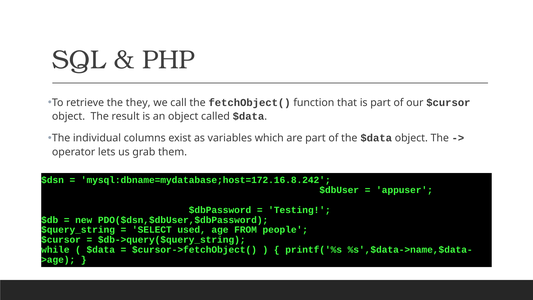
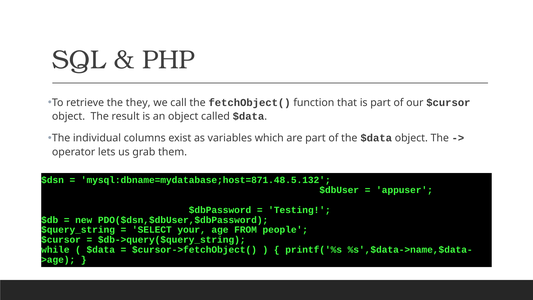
mysql:dbname=mydatabase;host=172.16.8.242: mysql:dbname=mydatabase;host=172.16.8.242 -> mysql:dbname=mydatabase;host=871.48.5.132 (206, 180)
used: used -> your (192, 230)
